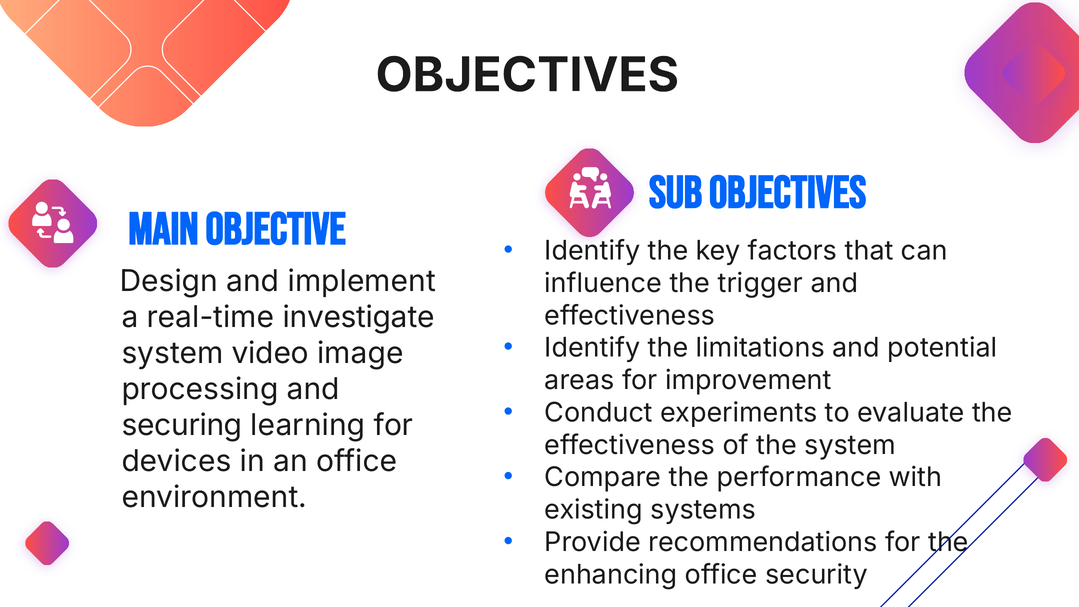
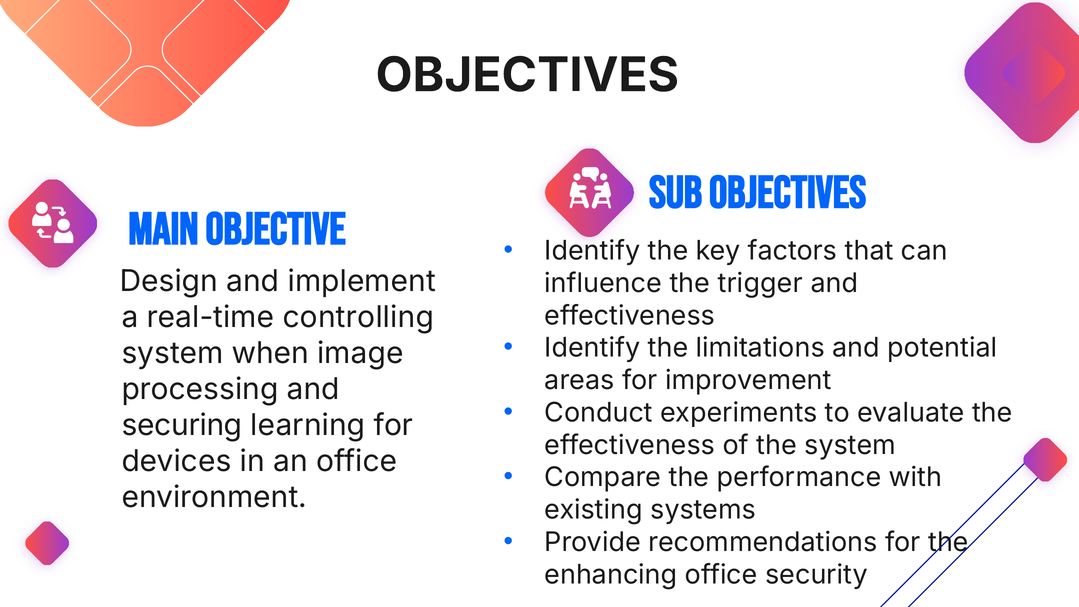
investigate: investigate -> controlling (358, 318)
video: video -> when (270, 354)
